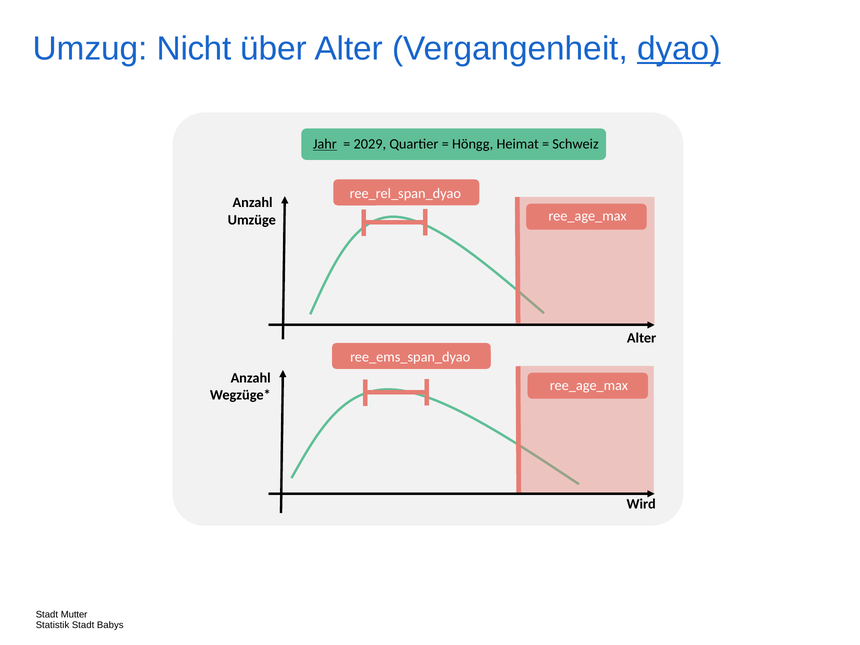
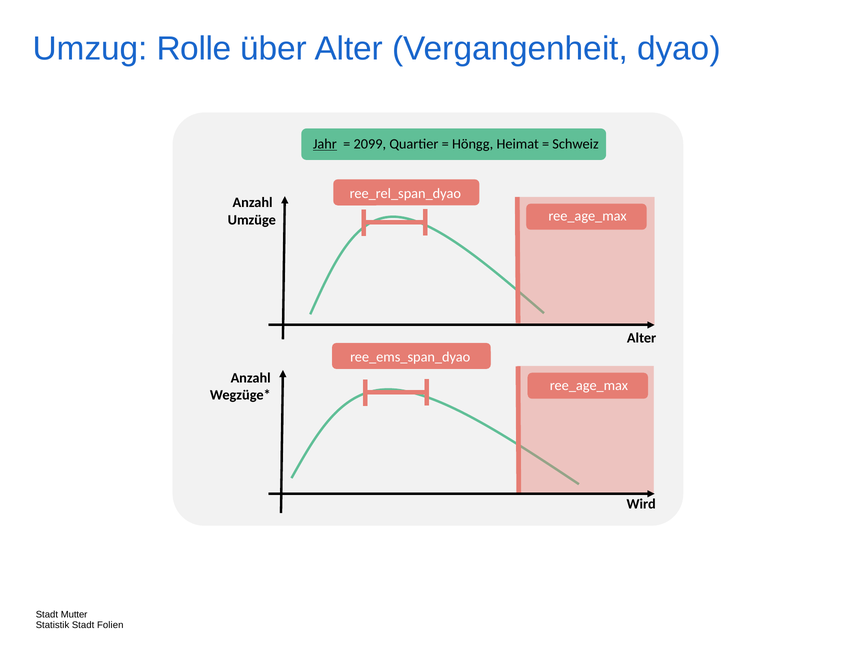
Nicht: Nicht -> Rolle (194, 49)
dyao underline: present -> none (679, 49)
2029: 2029 -> 2099 (370, 144)
Babys: Babys -> Folien (110, 625)
